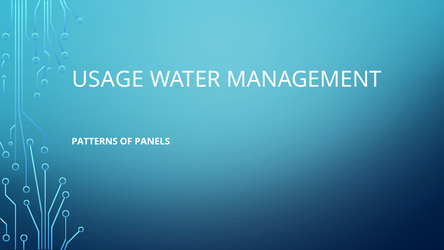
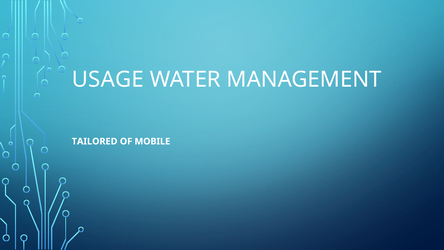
PATTERNS: PATTERNS -> TAILORED (95, 141)
PANELS: PANELS -> MOBILE (152, 141)
